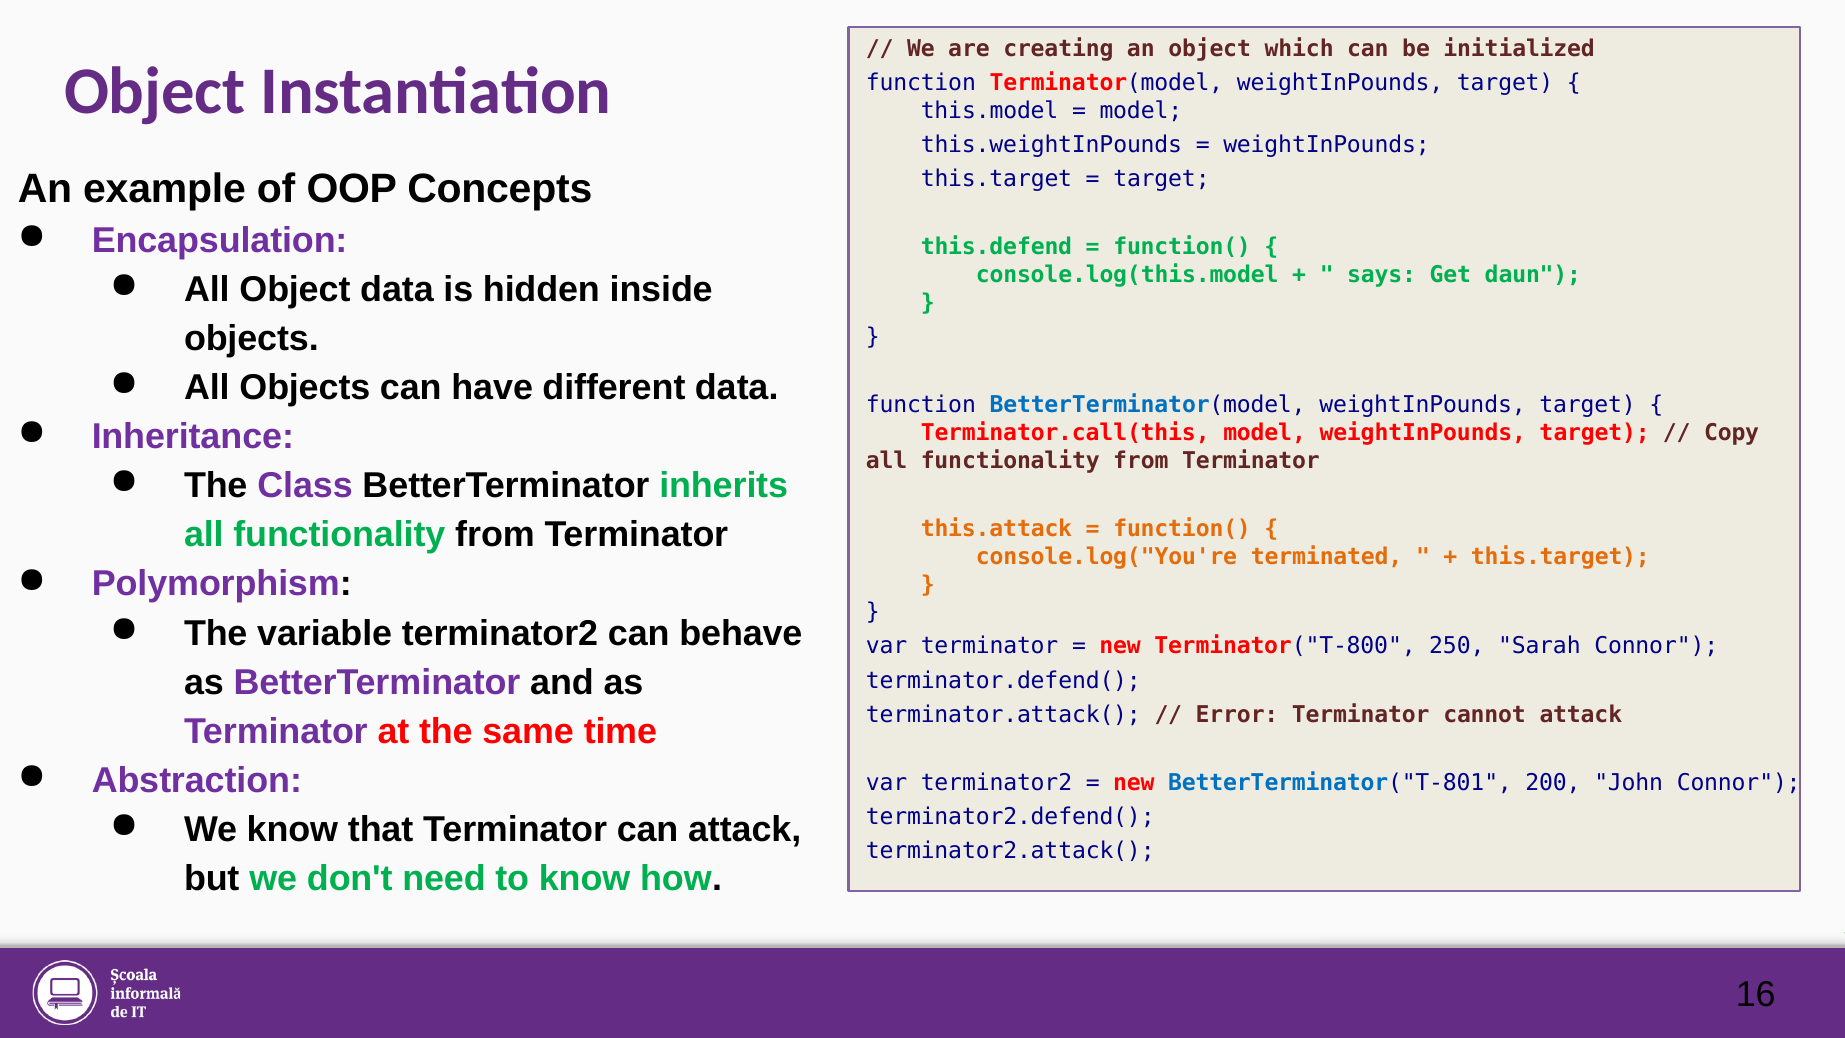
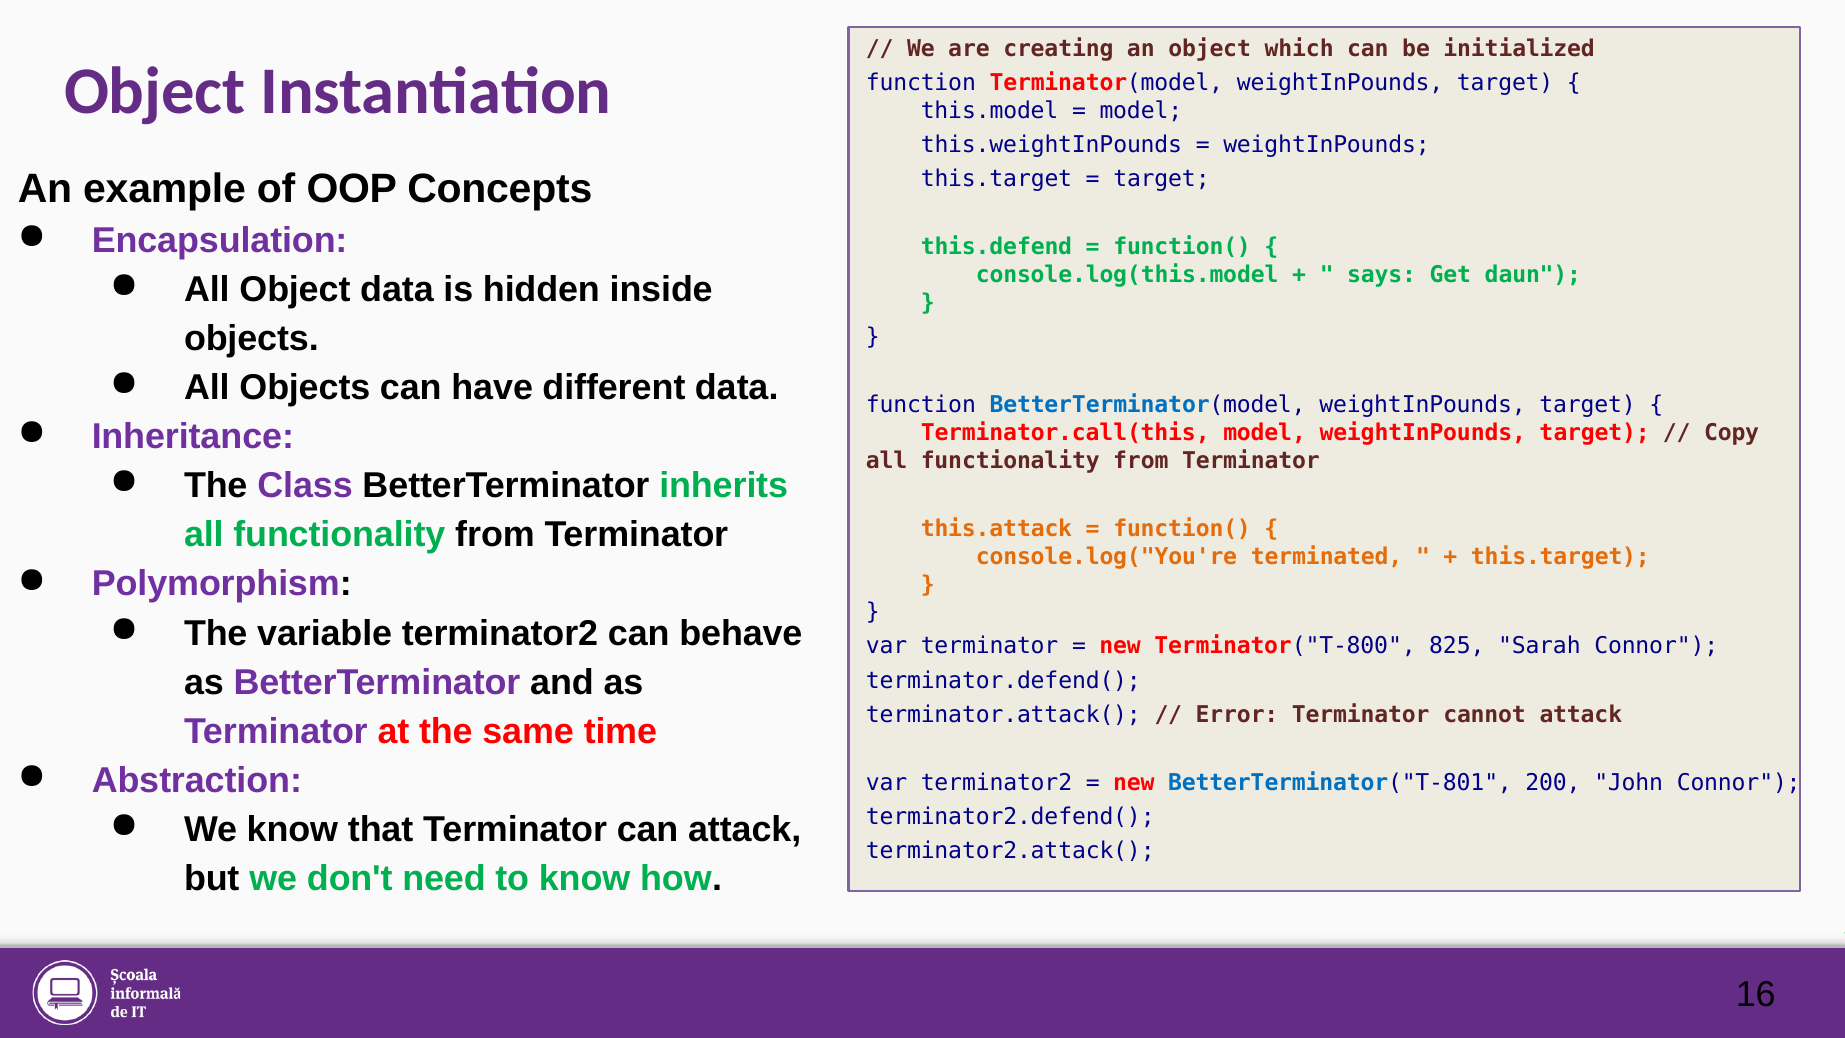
250: 250 -> 825 (1457, 646)
